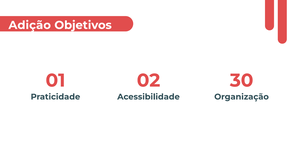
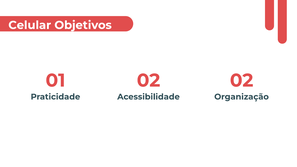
Adição: Adição -> Celular (30, 25)
02 30: 30 -> 02 (242, 81)
